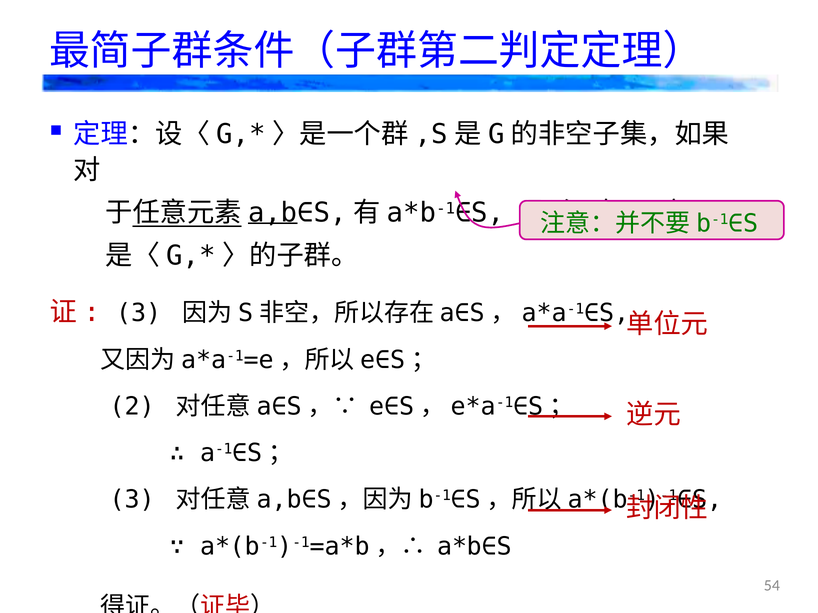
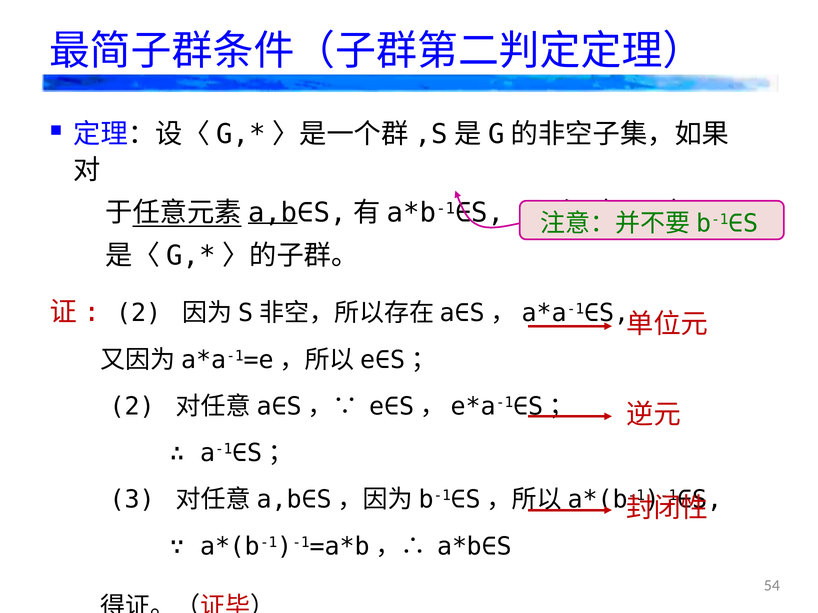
3: 3 -> 2 (139, 313)
